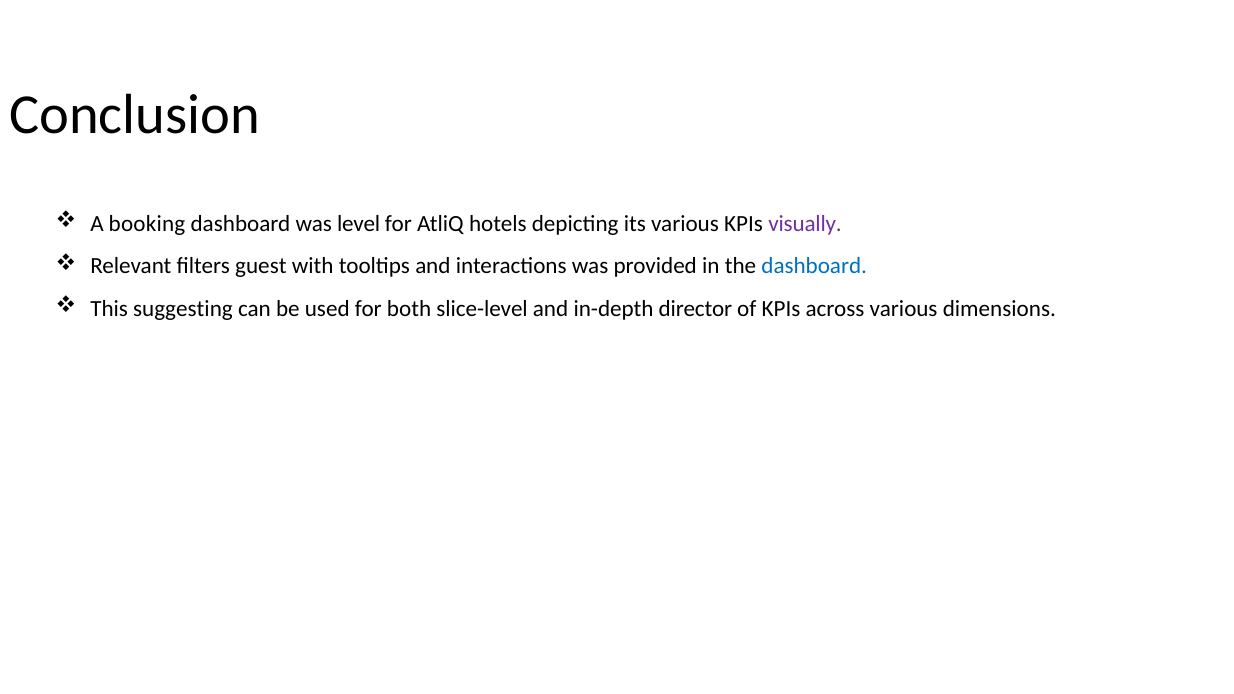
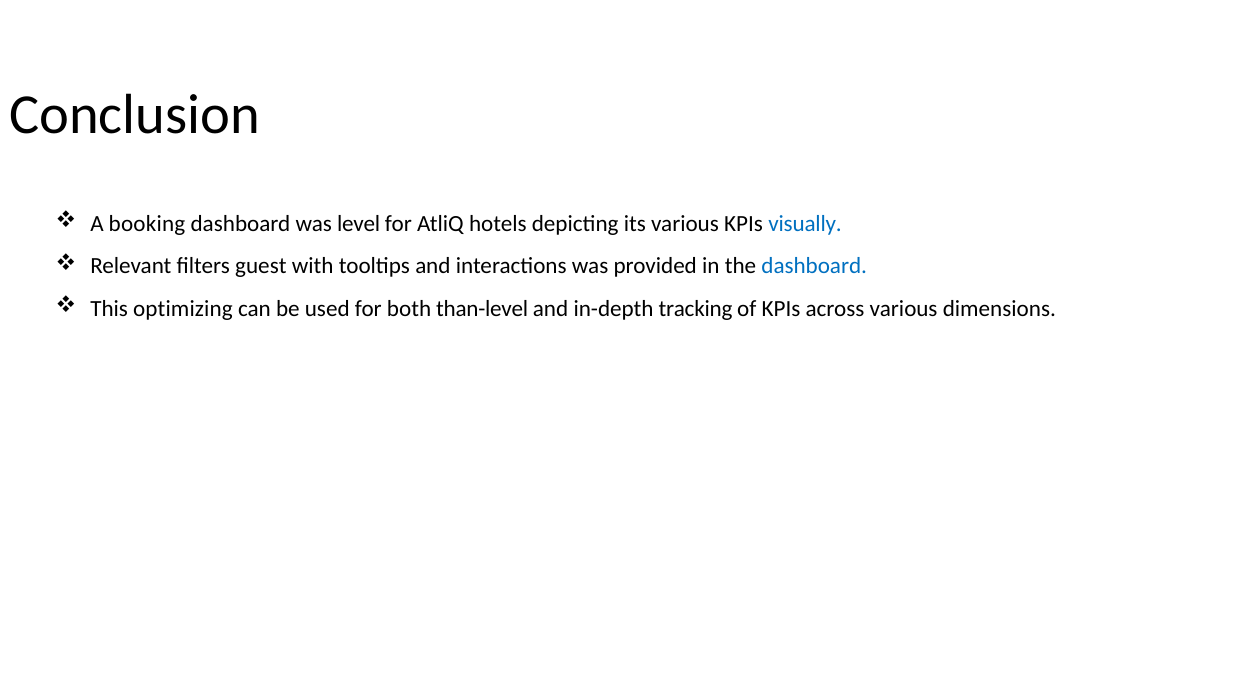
visually colour: purple -> blue (805, 224)
suggesting: suggesting -> optimizing (183, 309)
slice-level: slice-level -> than-level (482, 309)
director: director -> tracking (695, 309)
